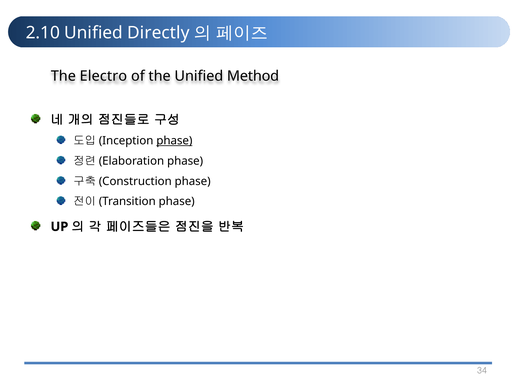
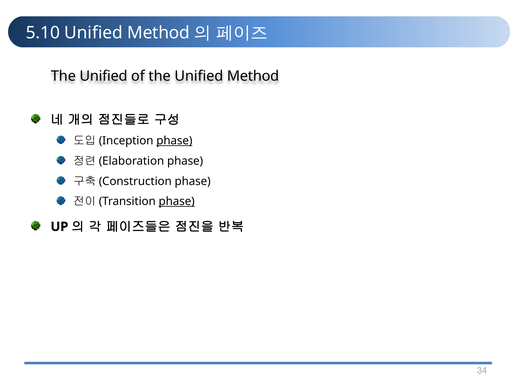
2.10: 2.10 -> 5.10 (43, 33)
Directly: Directly -> Method (159, 33)
Electro: Electro -> Unified (104, 76)
phase underline: none -> present (177, 201)
